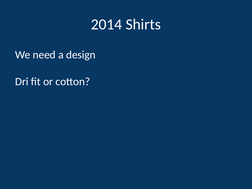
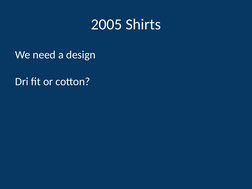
2014: 2014 -> 2005 (107, 24)
